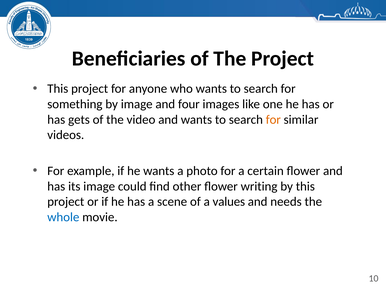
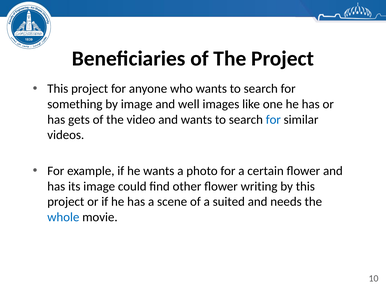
four: four -> well (189, 104)
for colour: orange -> blue (273, 120)
values: values -> suited (229, 202)
